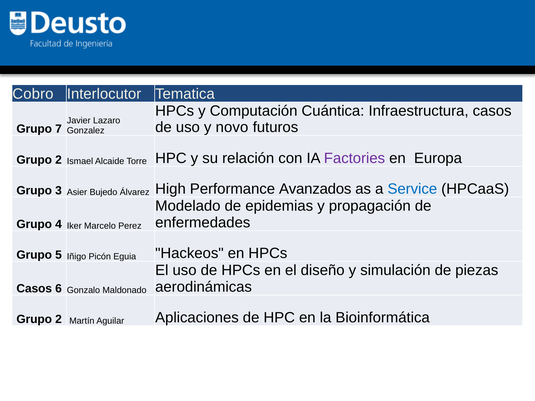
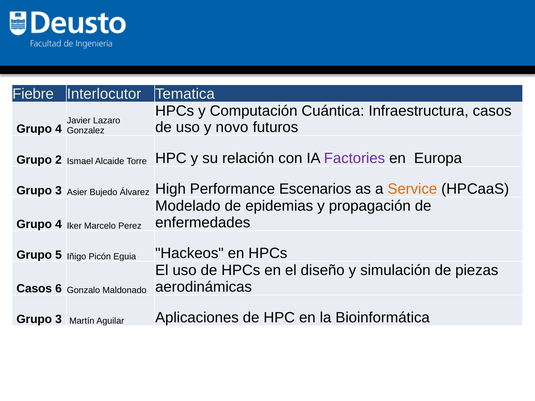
Cobro: Cobro -> Fiebre (33, 94)
7: 7 -> 4 (59, 129)
Avanzados: Avanzados -> Escenarios (315, 189)
Service colour: blue -> orange (412, 189)
2: 2 -> 3 (59, 319)
